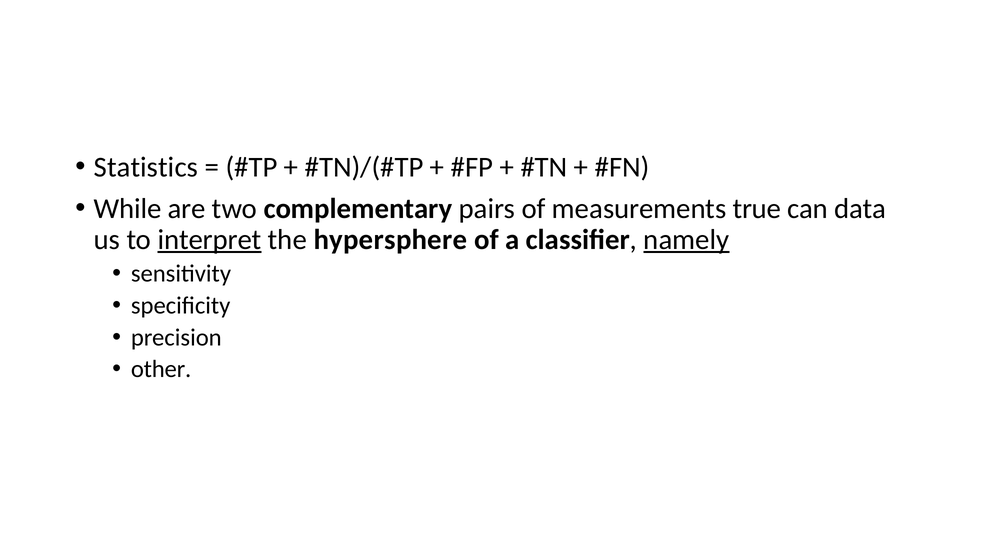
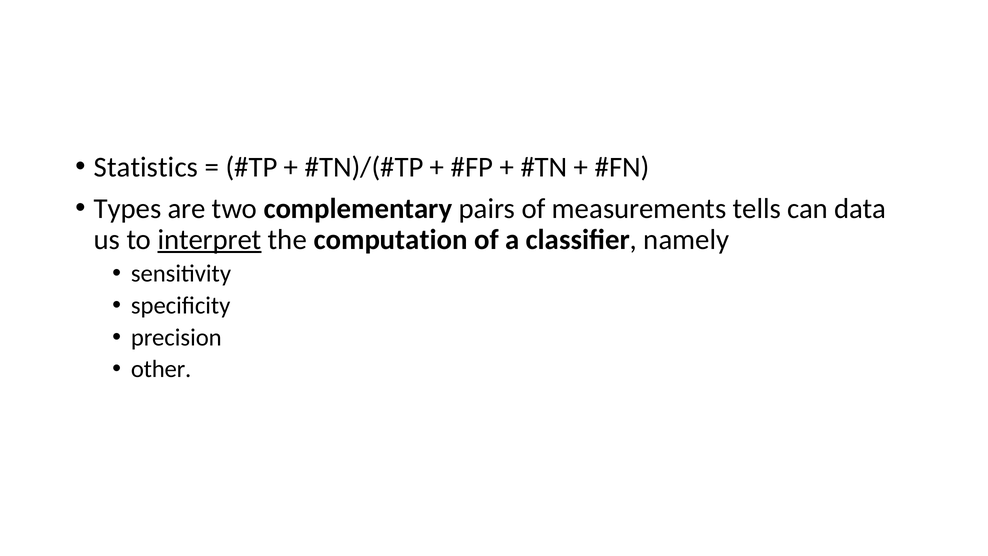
While: While -> Types (128, 208)
true: true -> tells (757, 208)
hypersphere: hypersphere -> computation (391, 240)
namely underline: present -> none (686, 240)
